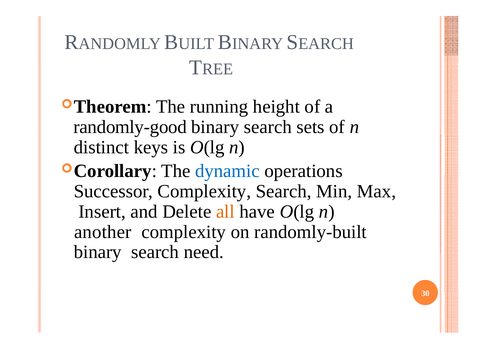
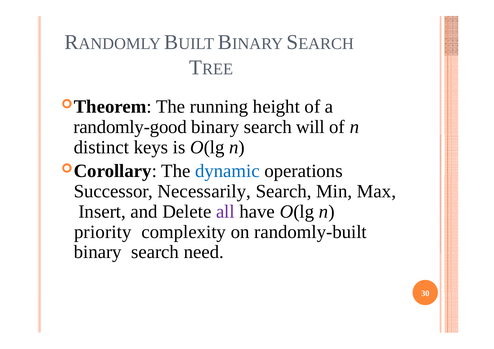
sets: sets -> will (311, 127)
Successor Complexity: Complexity -> Necessarily (204, 191)
all colour: orange -> purple (225, 212)
another: another -> priority (103, 232)
